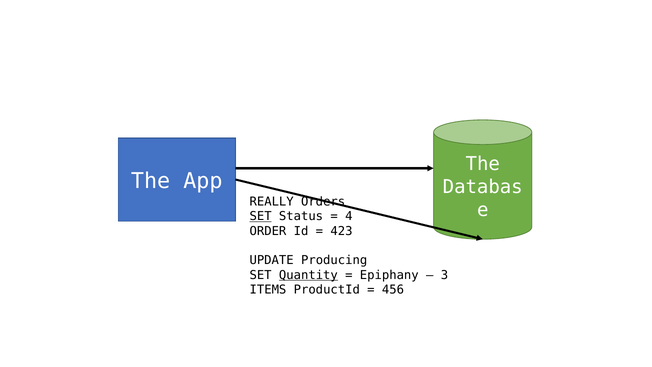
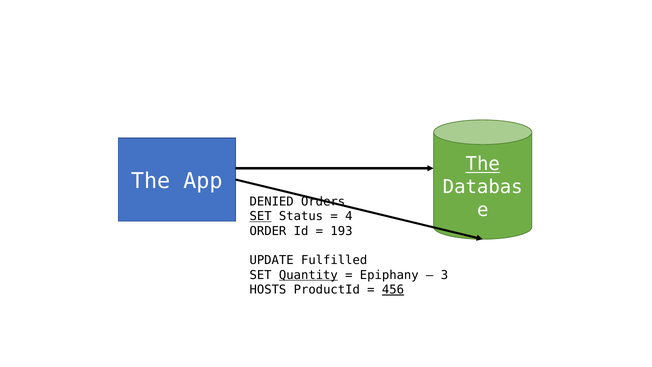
The underline: none -> present (483, 164)
REALLY: REALLY -> DENIED (272, 202)
423: 423 -> 193 (341, 231)
Producing: Producing -> Fulfilled (334, 260)
ITEMS: ITEMS -> HOSTS (268, 290)
456 underline: none -> present (393, 290)
